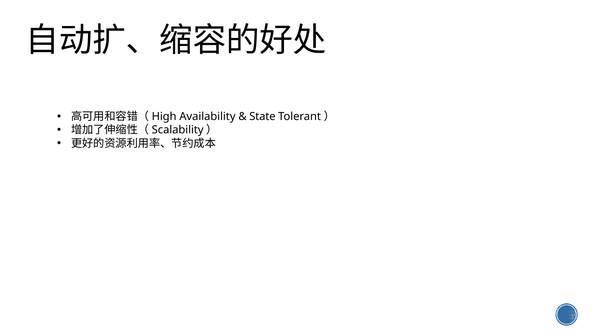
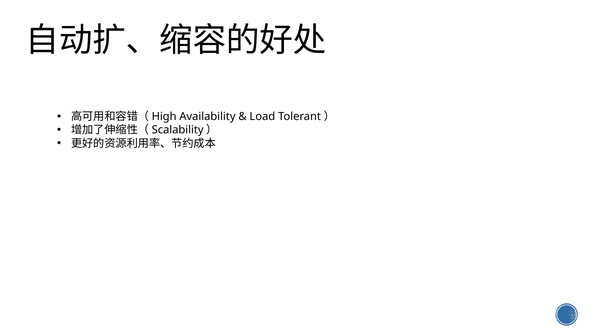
State: State -> Load (262, 117)
